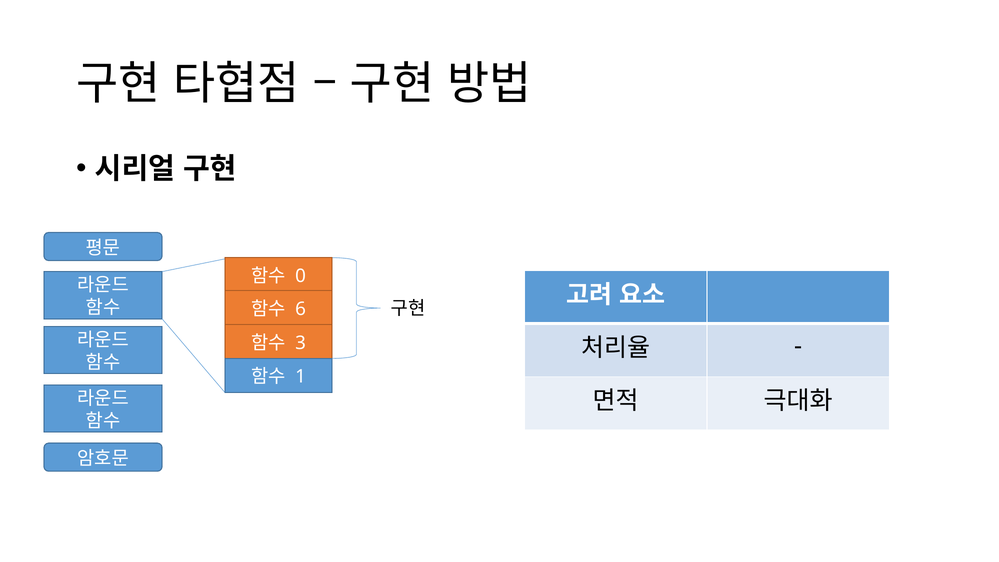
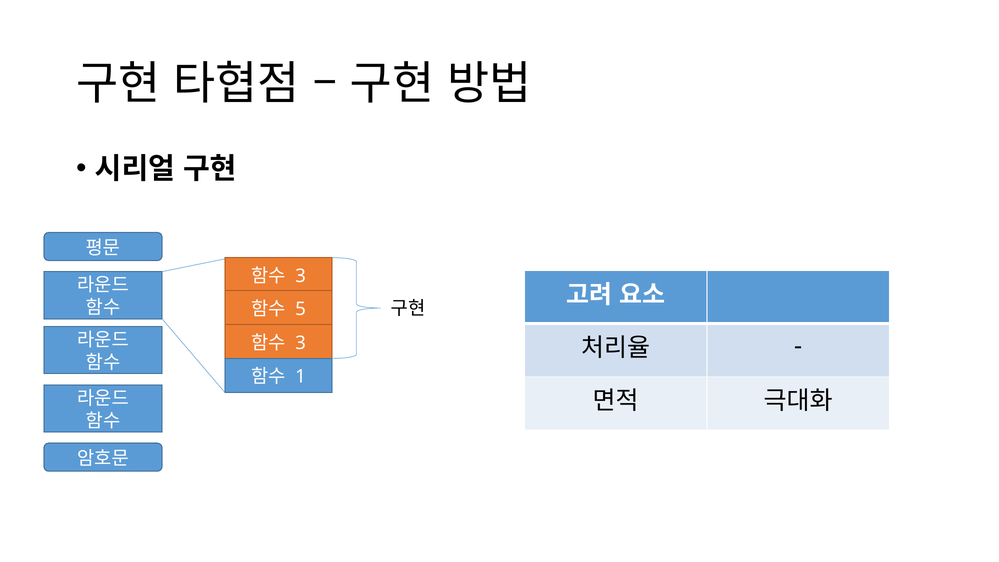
0: 0 -> 3 (301, 276)
6: 6 -> 5 (301, 309)
